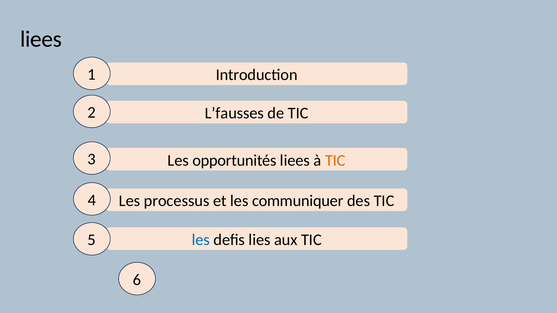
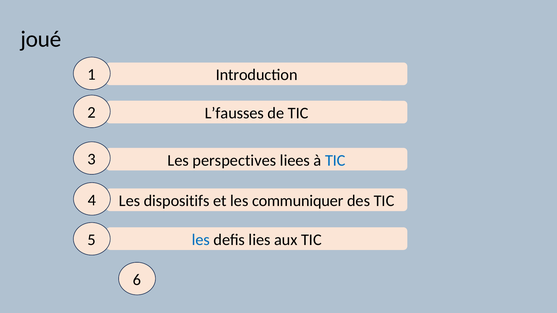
liees: liees -> joué (41, 39)
opportunités: opportunités -> perspectives (234, 160)
TIC colour: orange -> blue (335, 160)
processus: processus -> dispositifs (177, 201)
